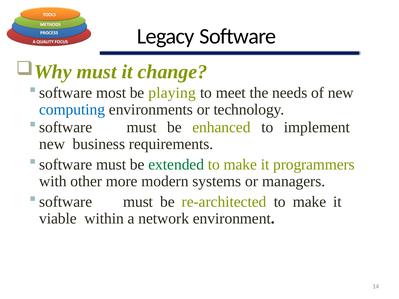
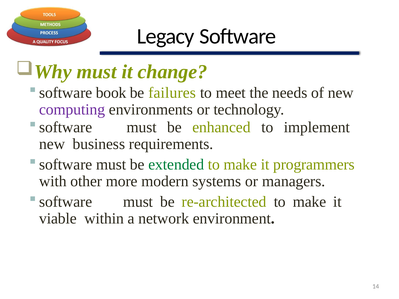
most: most -> book (111, 93)
playing: playing -> failures (172, 93)
computing colour: blue -> purple (72, 110)
